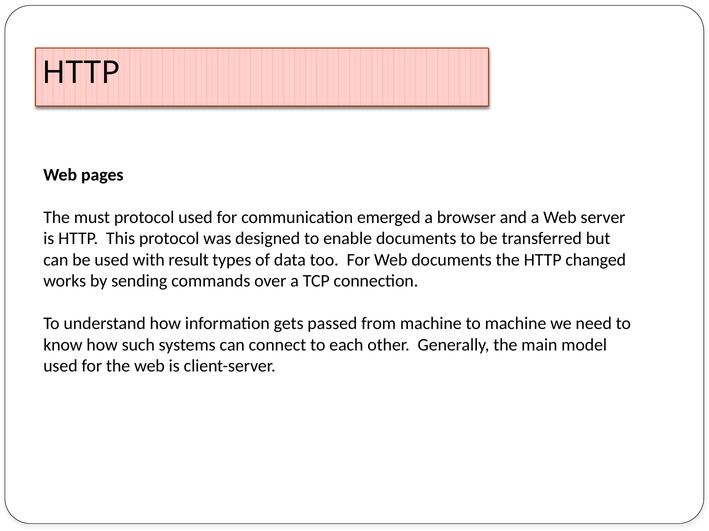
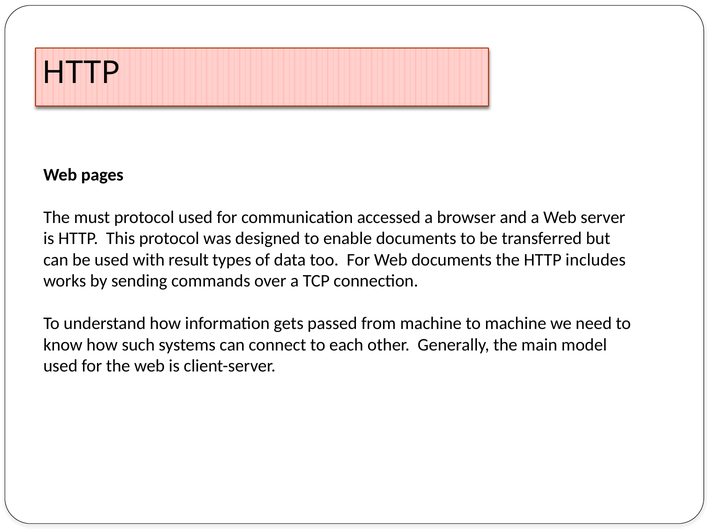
emerged: emerged -> accessed (389, 218)
changed: changed -> includes (596, 260)
